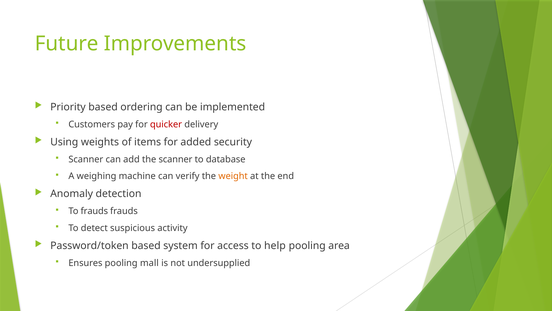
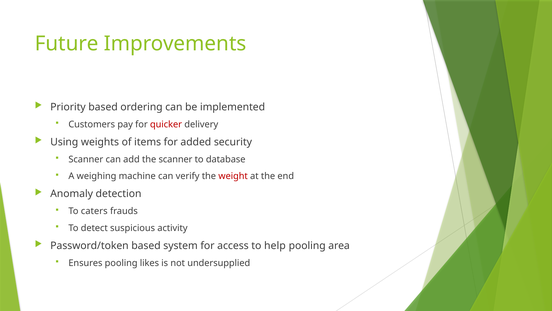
weight colour: orange -> red (233, 176)
To frauds: frauds -> caters (94, 211)
mall: mall -> likes (149, 263)
